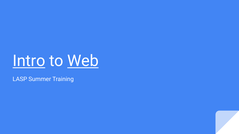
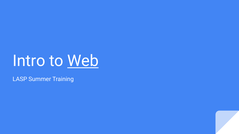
Intro underline: present -> none (29, 61)
